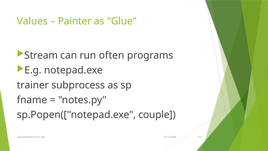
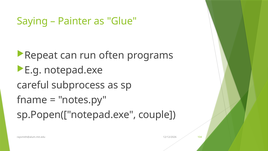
Values: Values -> Saying (32, 21)
Stream: Stream -> Repeat (41, 55)
trainer: trainer -> careful (33, 85)
